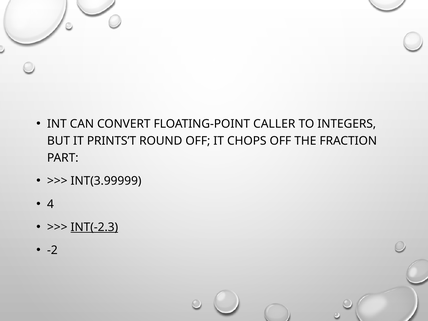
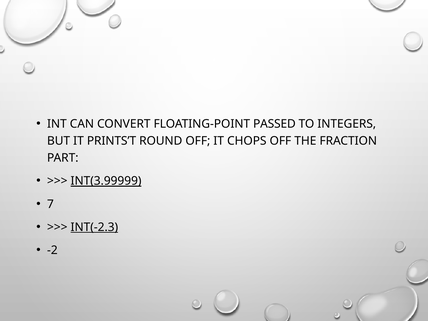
CALLER: CALLER -> PASSED (274, 124)
INT(3.99999 underline: none -> present (106, 181)
4: 4 -> 7 (50, 204)
